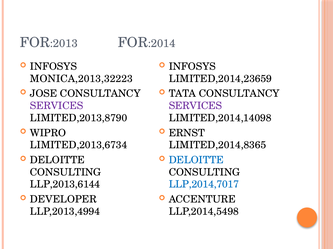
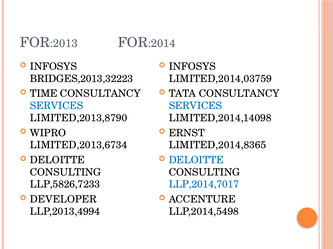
MONICA,2013,32223: MONICA,2013,32223 -> BRIDGES,2013,32223 (81, 79)
LIMITED,2014,23659: LIMITED,2014,23659 -> LIMITED,2014,03759 (220, 79)
JOSE: JOSE -> TIME (44, 94)
SERVICES colour: purple -> blue (57, 106)
SERVICES colour: purple -> blue (195, 106)
LLP,2013,6144: LLP,2013,6144 -> LLP,5826,7233 (65, 185)
